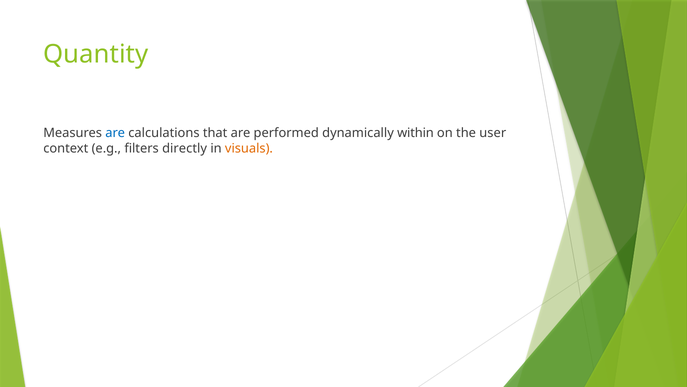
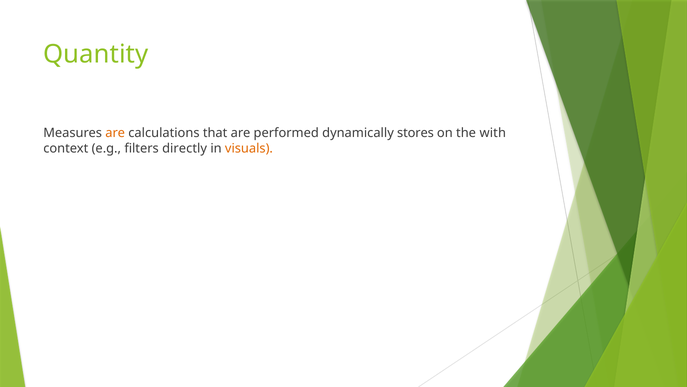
are colour: blue -> orange (115, 133)
within: within -> stores (415, 133)
user: user -> with (493, 133)
